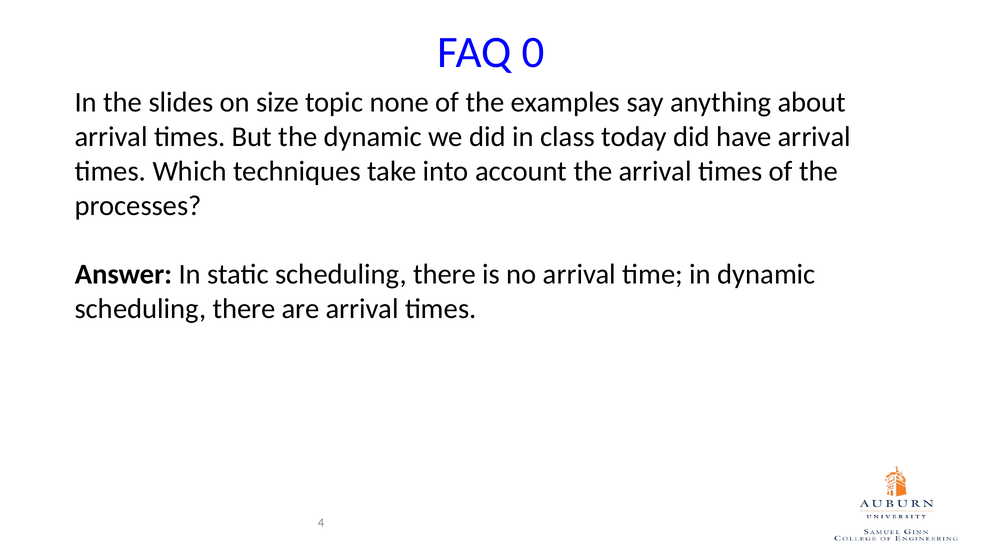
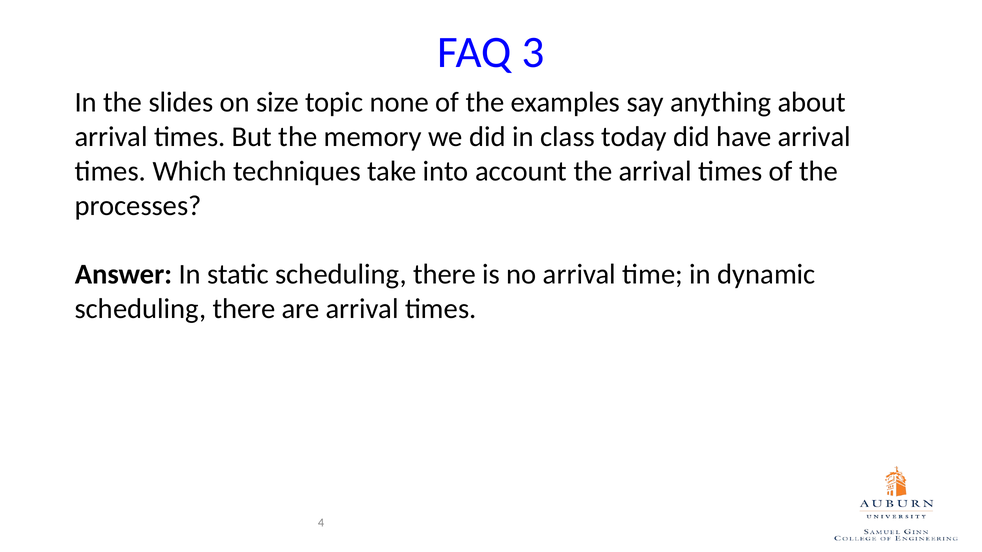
0: 0 -> 3 (533, 52)
the dynamic: dynamic -> memory (373, 137)
